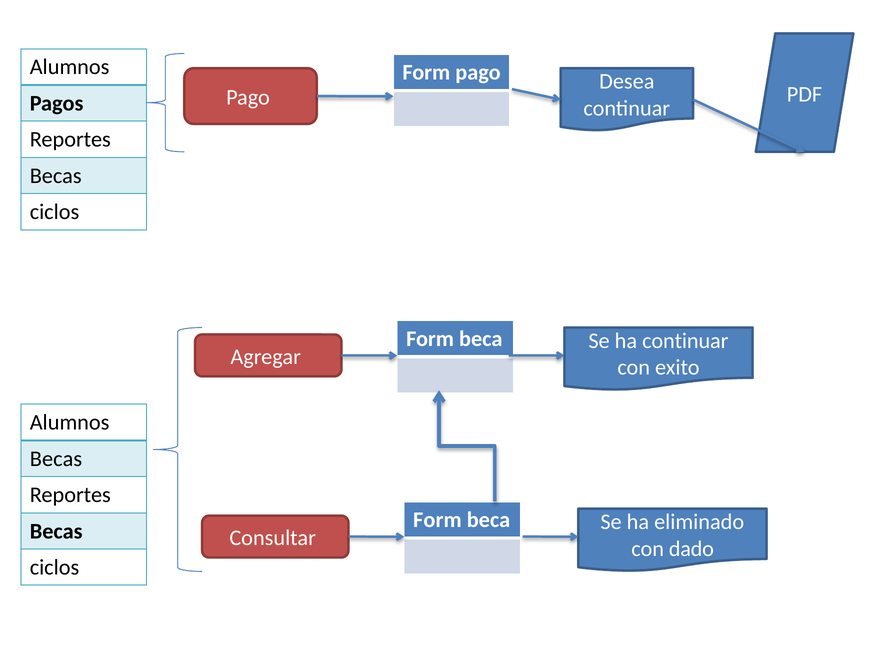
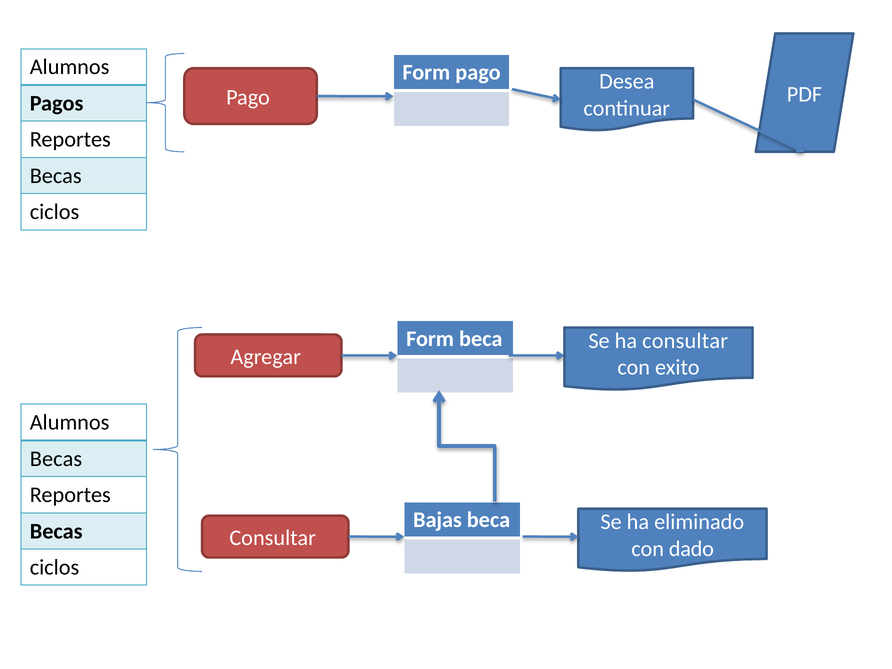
ha continuar: continuar -> consultar (685, 341)
Form: Form -> Bajas (437, 520)
